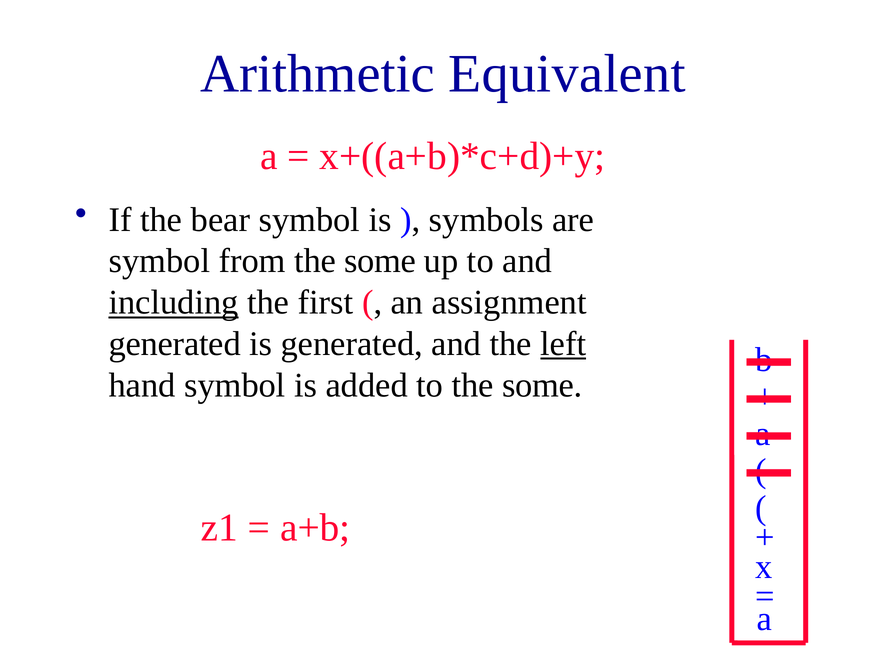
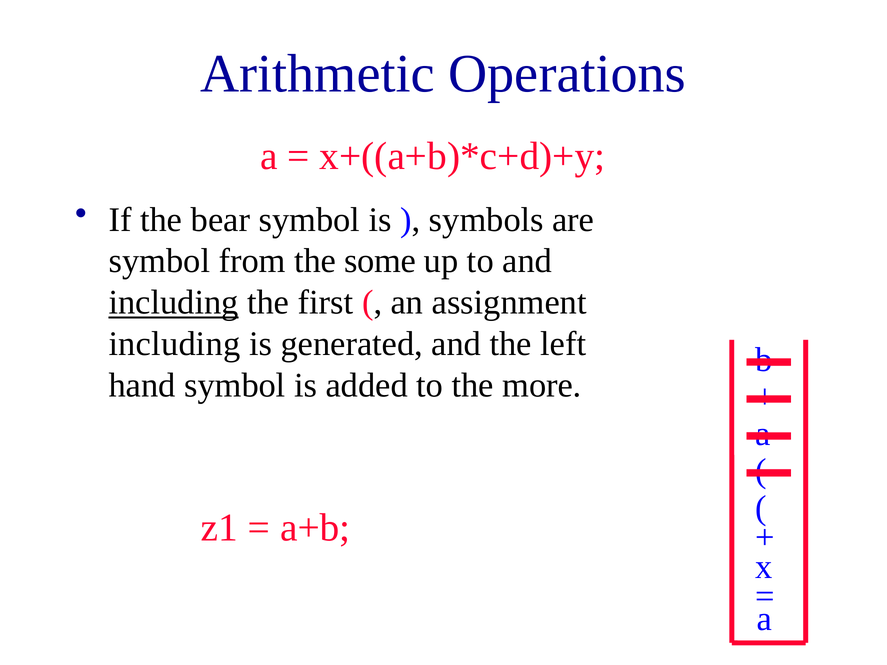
Equivalent: Equivalent -> Operations (567, 74)
generated: generated -> including (175, 344)
left underline: present -> none (563, 344)
to the some: some -> more (542, 385)
